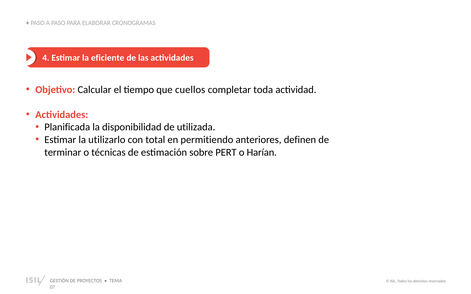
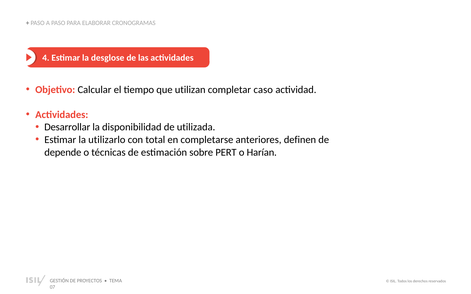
eficiente: eficiente -> desglose (108, 58)
cuellos: cuellos -> utilizan (190, 90)
toda: toda -> caso (263, 90)
Planificada: Planificada -> Desarrollar (67, 127)
permitiendo: permitiendo -> completarse (207, 140)
terminar: terminar -> depende (63, 152)
